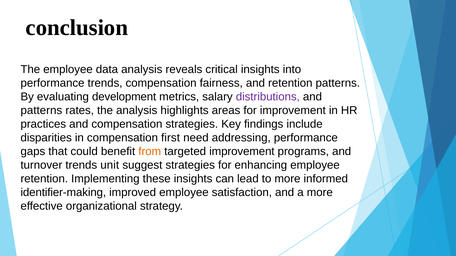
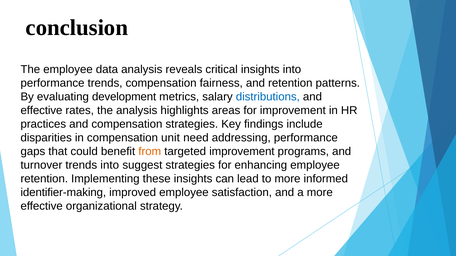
distributions colour: purple -> blue (268, 97)
patterns: patterns -> effective (41, 111)
first: first -> unit (171, 138)
trends unit: unit -> into (110, 165)
